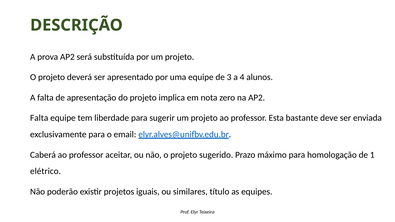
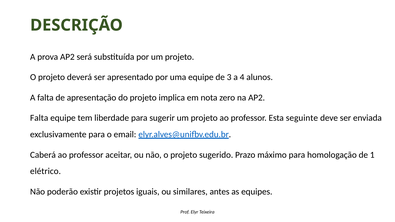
bastante: bastante -> seguinte (302, 118)
título: título -> antes (220, 192)
